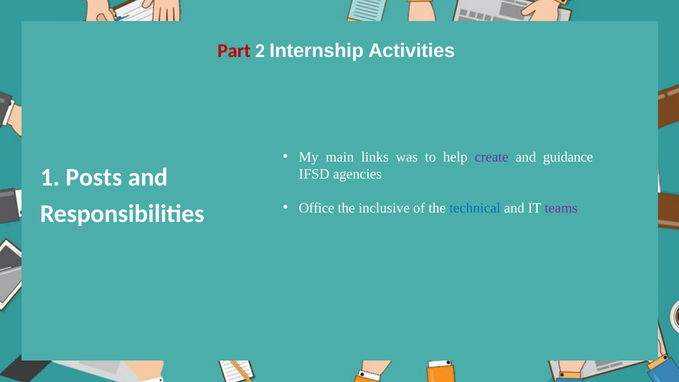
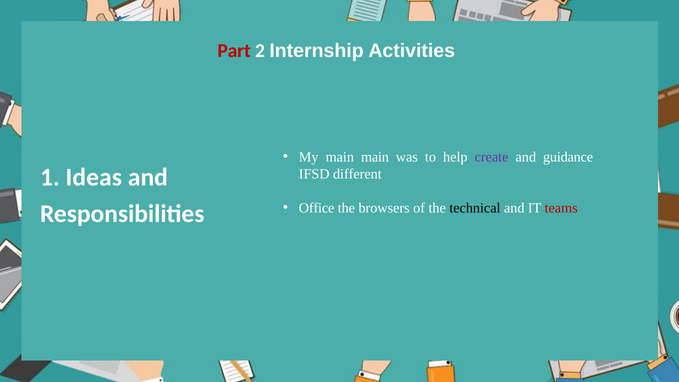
main links: links -> main (375, 157)
Posts: Posts -> Ideas (94, 177)
agencies: agencies -> different (357, 174)
inclusive: inclusive -> browsers (384, 208)
technical colour: blue -> black (475, 208)
teams colour: purple -> red (561, 208)
